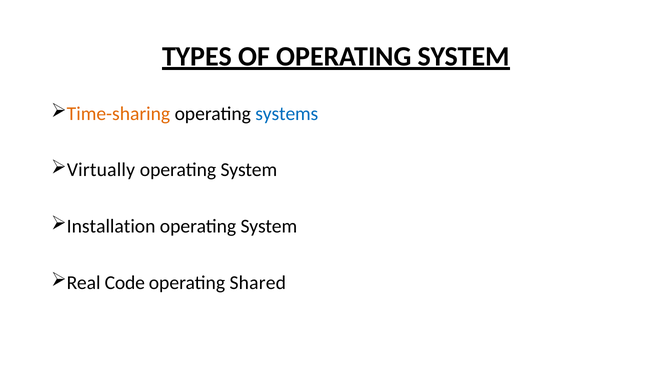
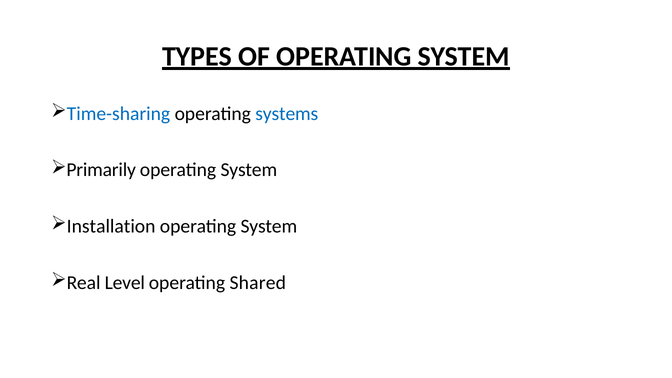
Time-sharing colour: orange -> blue (118, 114)
Virtually: Virtually -> Primarily (101, 170)
Code: Code -> Level (125, 283)
